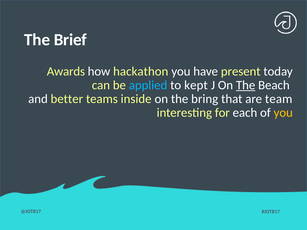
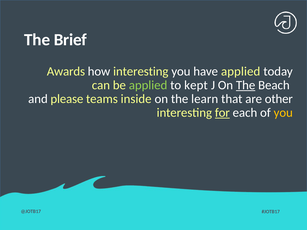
how hackathon: hackathon -> interesting (141, 71)
have present: present -> applied (241, 71)
applied colour: light blue -> light green (148, 85)
better: better -> please (67, 99)
bring: bring -> learn (205, 99)
team: team -> other (279, 99)
for underline: none -> present (222, 113)
